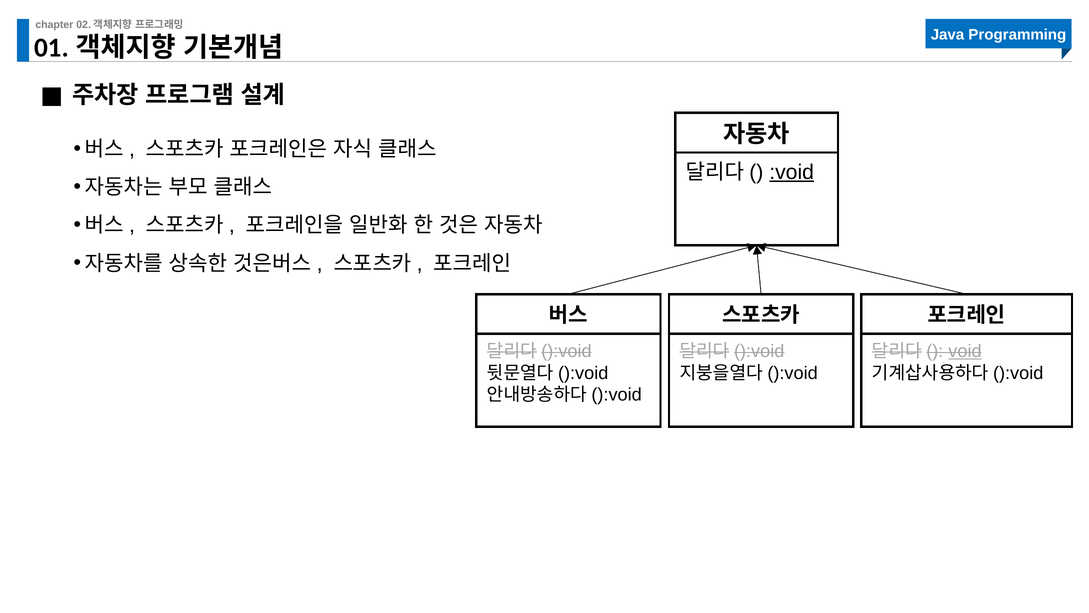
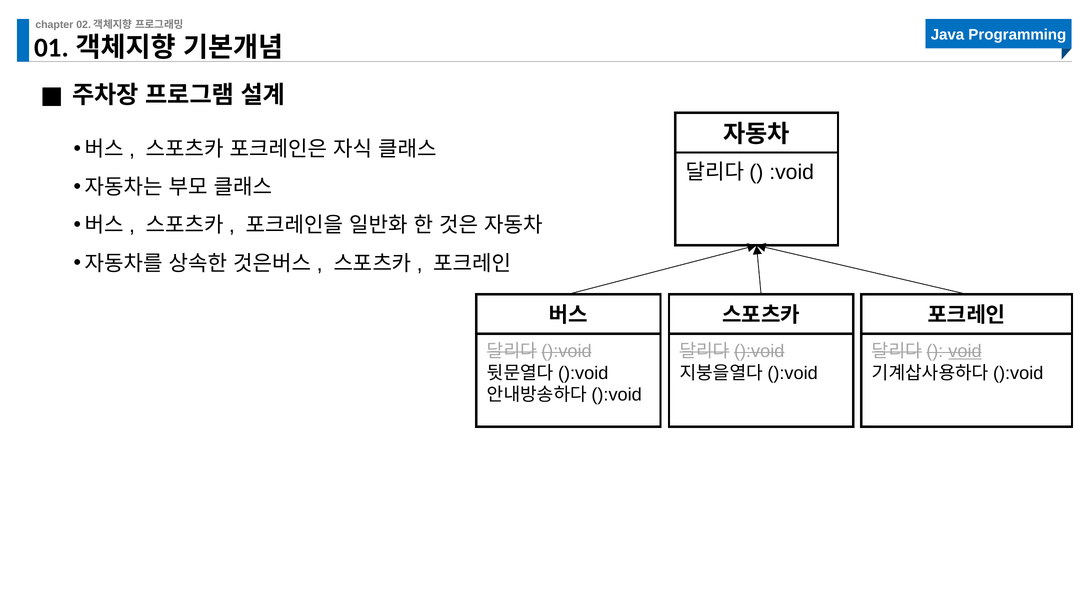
:void underline: present -> none (792, 172)
